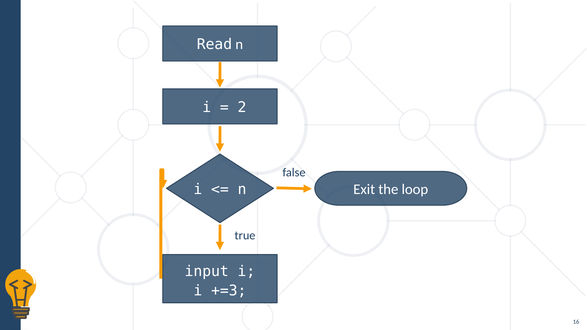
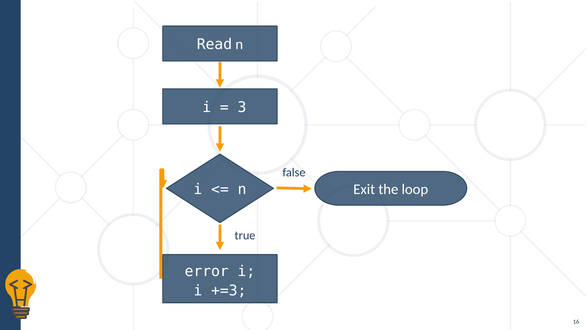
2: 2 -> 3 (242, 107)
input: input -> error (207, 271)
